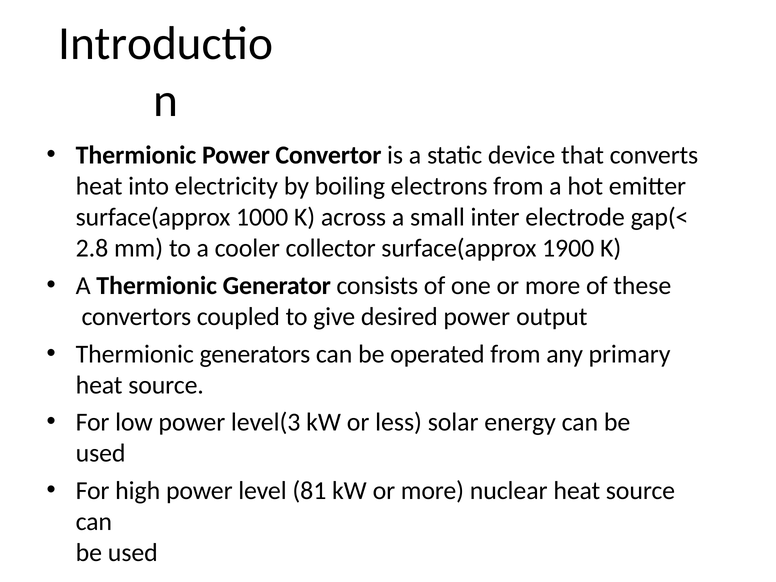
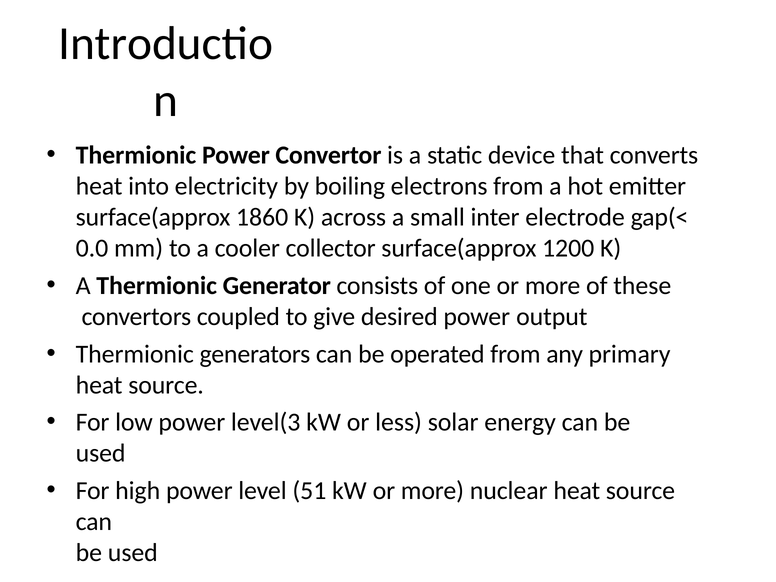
1000: 1000 -> 1860 (262, 217)
2.8: 2.8 -> 0.0 (92, 248)
1900: 1900 -> 1200 (568, 248)
81: 81 -> 51 (309, 491)
